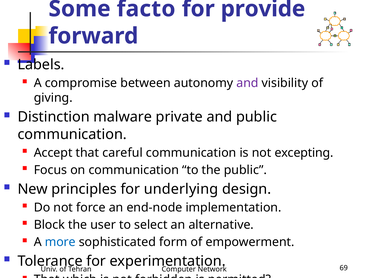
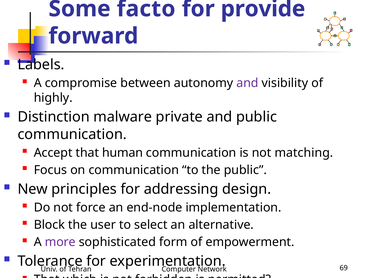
giving: giving -> highly (53, 98)
careful: careful -> human (123, 152)
excepting: excepting -> matching (304, 152)
underlying: underlying -> addressing (181, 189)
more colour: blue -> purple (60, 242)
